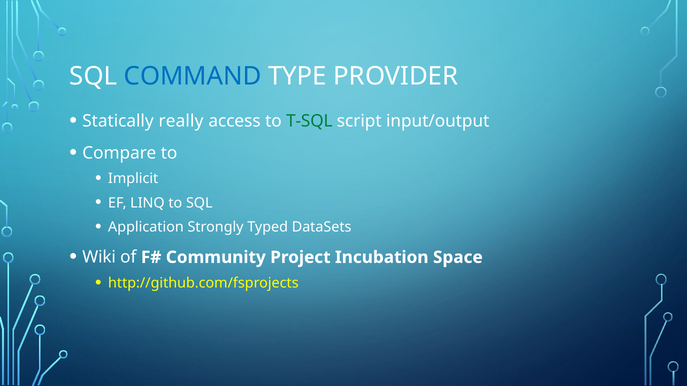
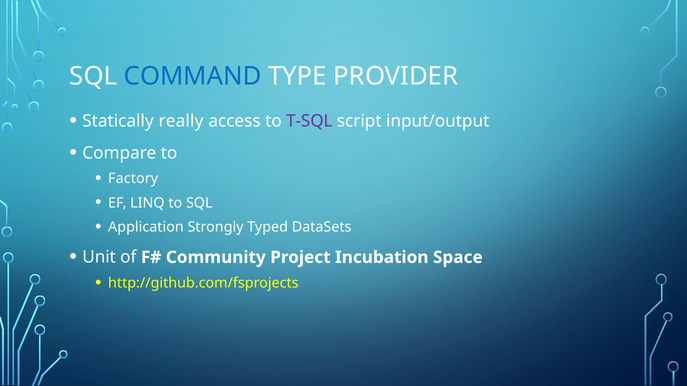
T-SQL colour: green -> purple (309, 121)
Implicit: Implicit -> Factory (133, 179)
Wiki: Wiki -> Unit (99, 258)
